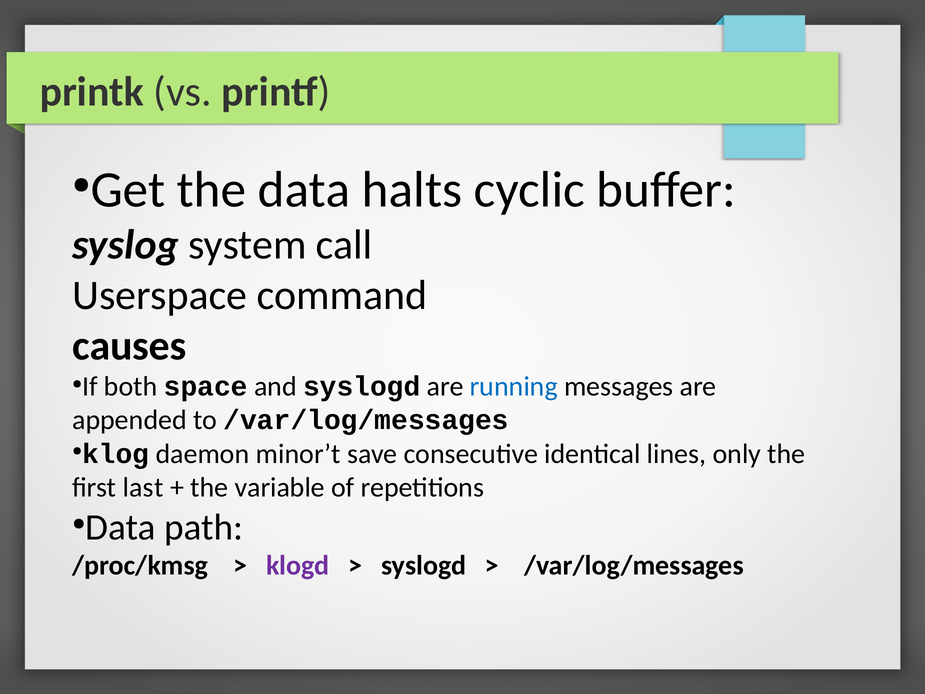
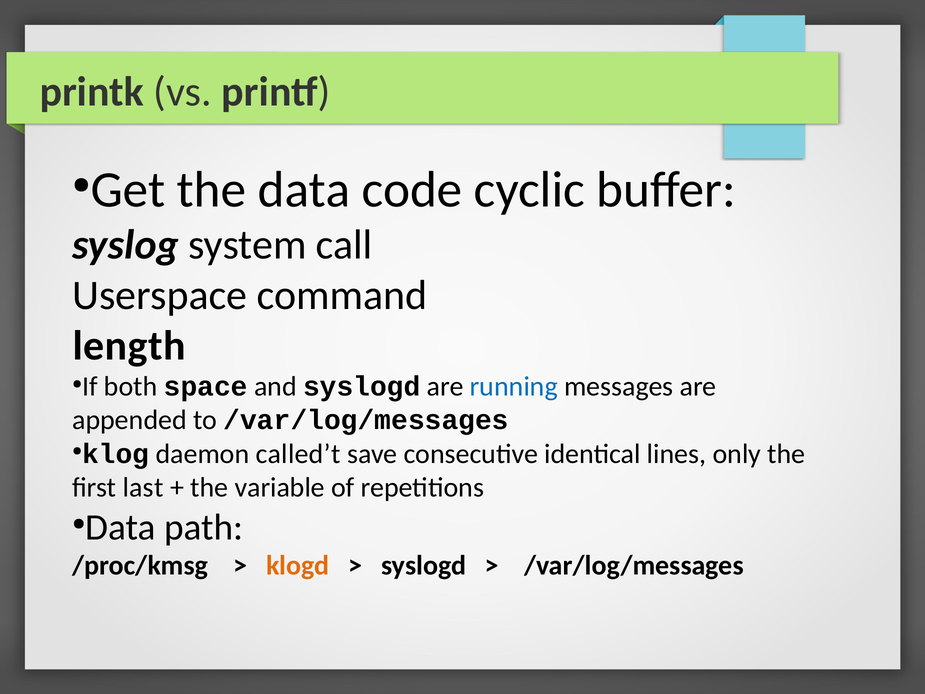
halts: halts -> code (412, 190)
causes: causes -> length (129, 345)
minor’t: minor’t -> called’t (298, 454)
klogd colour: purple -> orange (298, 565)
